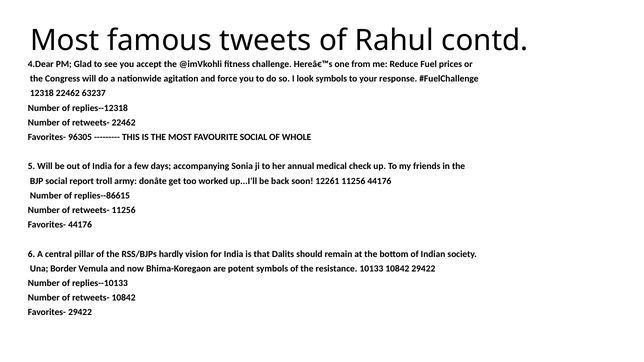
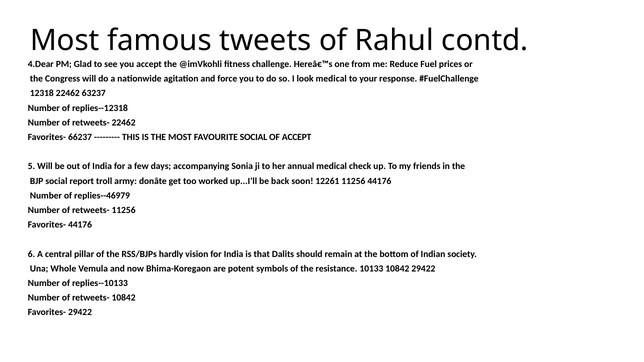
look symbols: symbols -> medical (331, 79)
96305: 96305 -> 66237 (80, 137)
OF WHOLE: WHOLE -> ACCEPT (297, 137)
replies--86615: replies--86615 -> replies--46979 (102, 196)
Border: Border -> Whole (63, 269)
